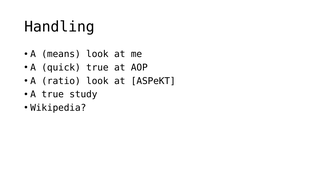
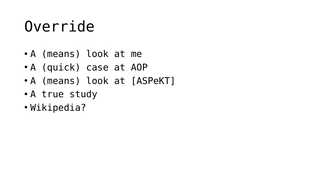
Handling: Handling -> Override (60, 27)
quick true: true -> case (97, 67)
ratio: ratio -> means (61, 81)
